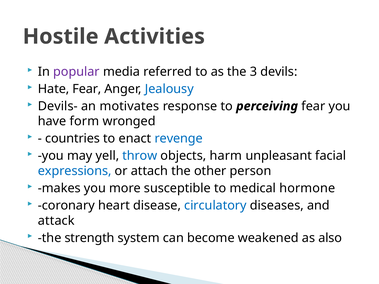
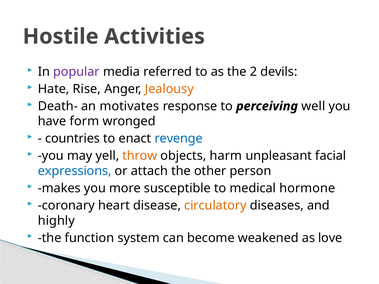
3: 3 -> 2 (254, 72)
Hate Fear: Fear -> Rise (87, 89)
Jealousy colour: blue -> orange (169, 89)
Devils-: Devils- -> Death- (58, 106)
perceiving fear: fear -> well (313, 106)
throw colour: blue -> orange (140, 156)
circulatory colour: blue -> orange (215, 206)
attack: attack -> highly (56, 221)
strength: strength -> function (89, 238)
also: also -> love (330, 238)
